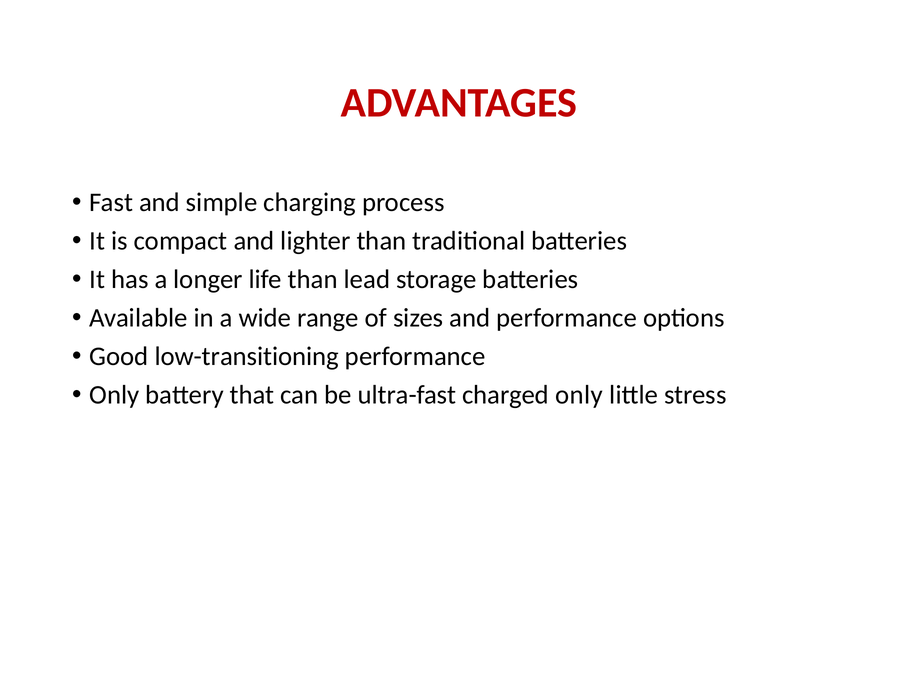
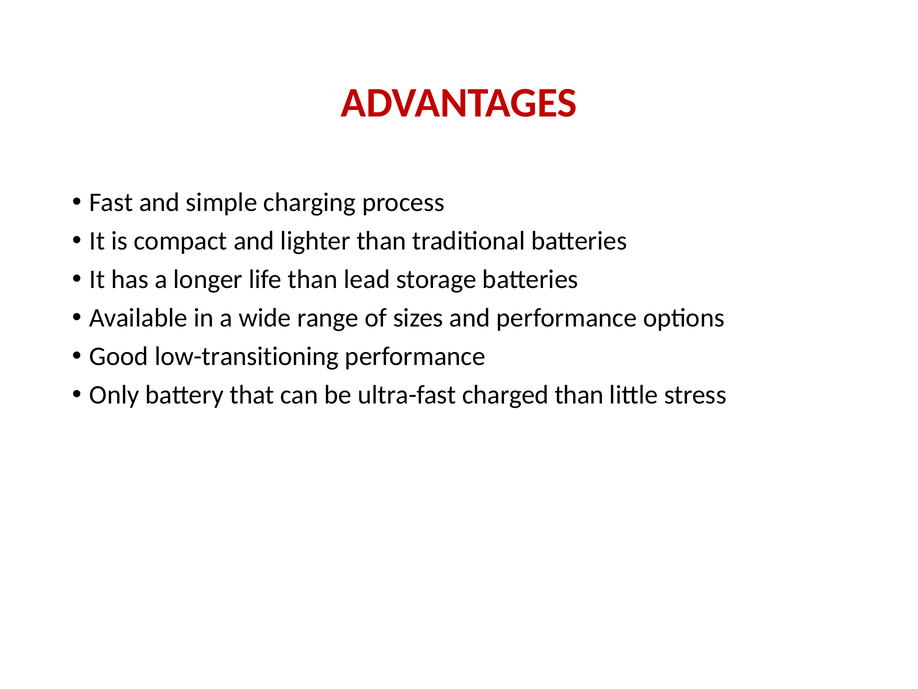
charged only: only -> than (579, 395)
